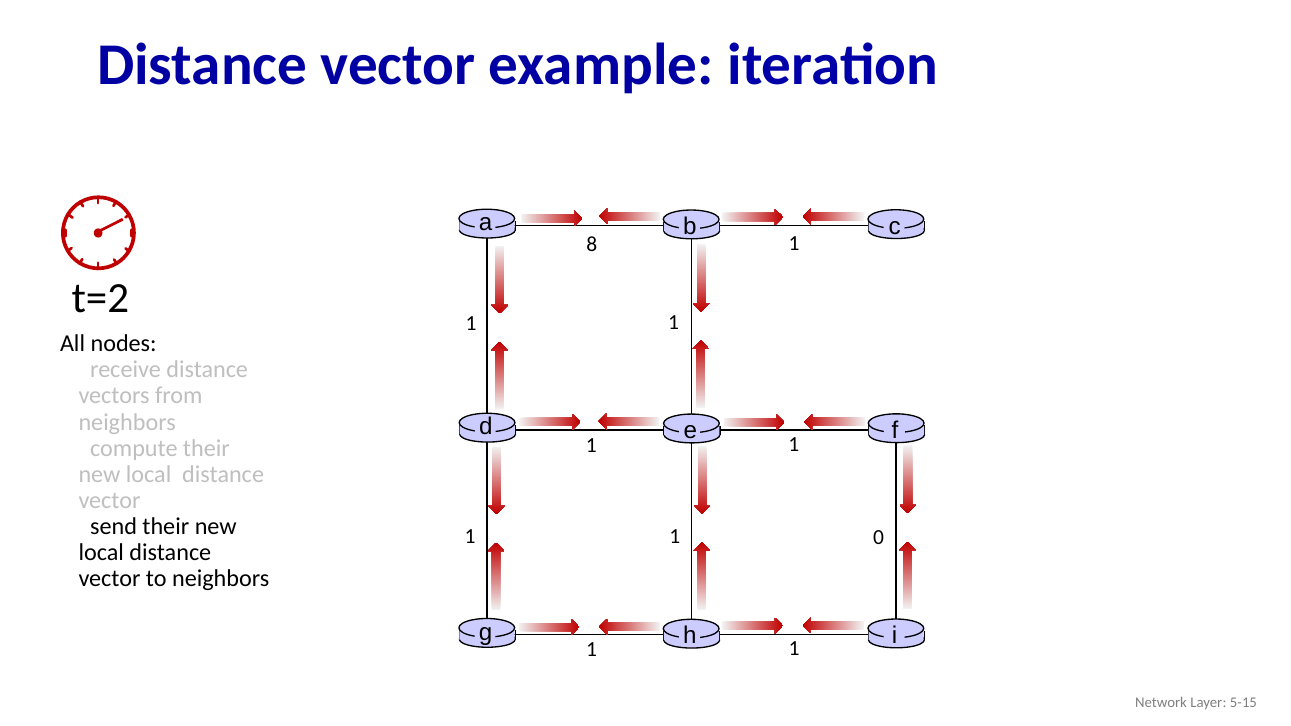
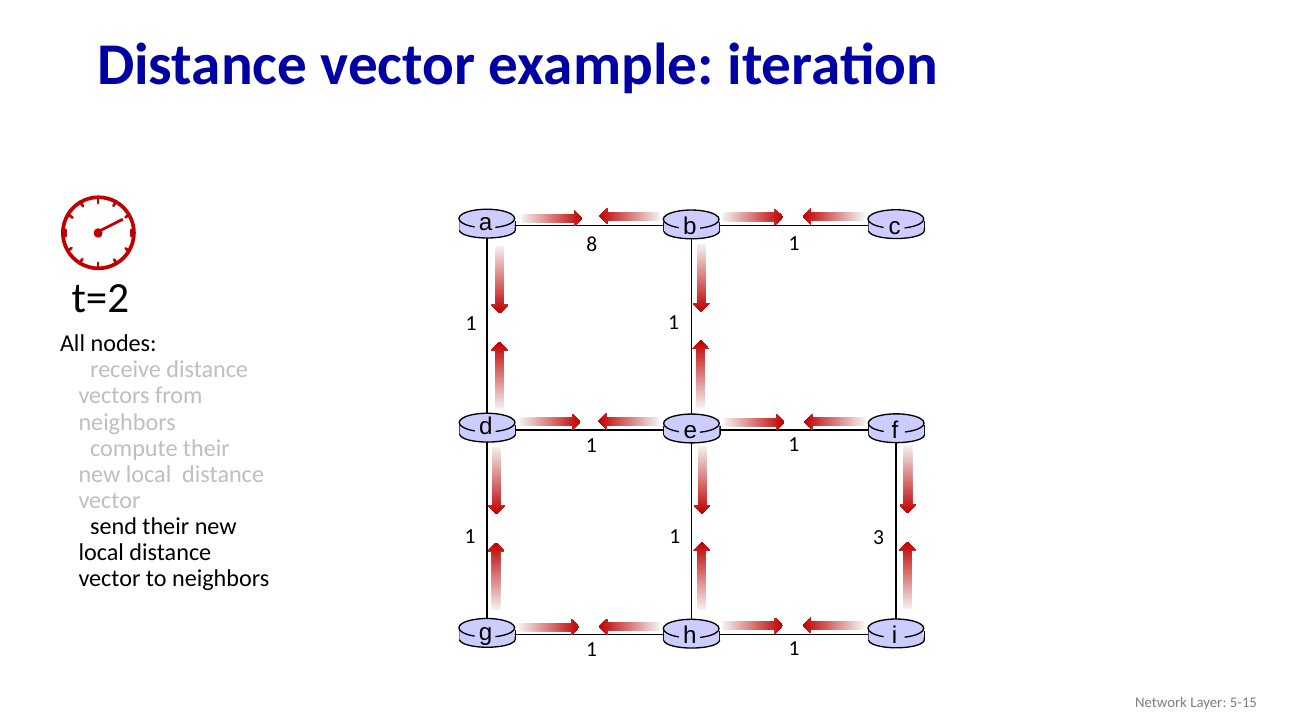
0: 0 -> 3 (879, 537)
